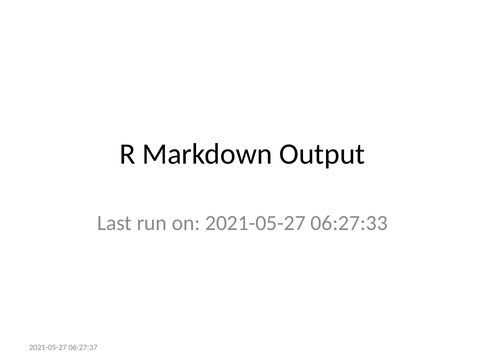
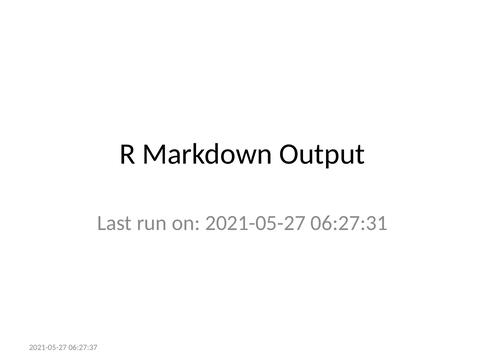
06:27:33: 06:27:33 -> 06:27:31 (349, 223)
